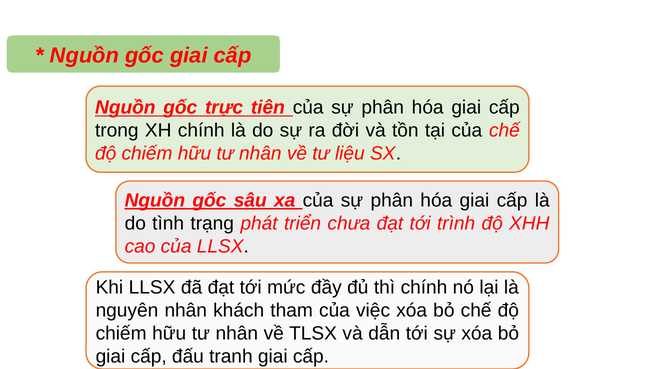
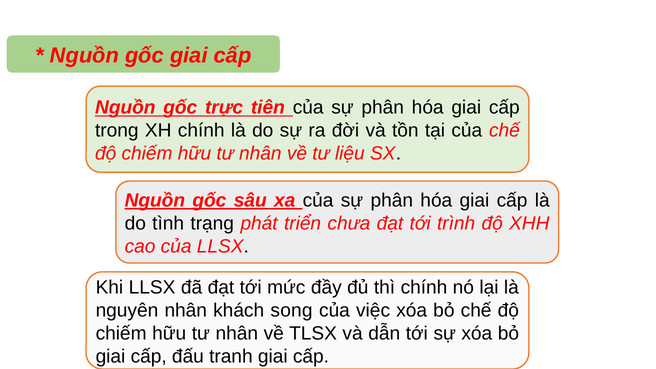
tham: tham -> song (292, 310)
